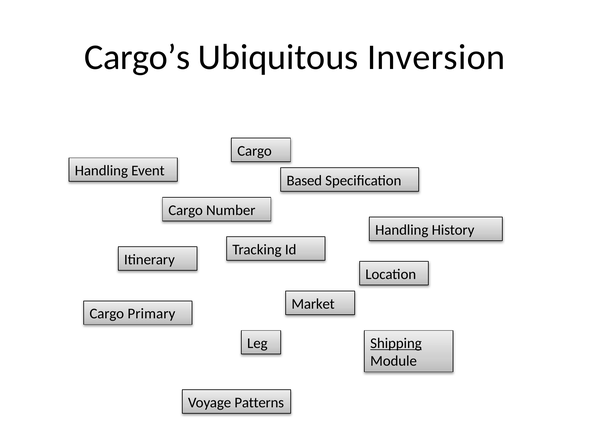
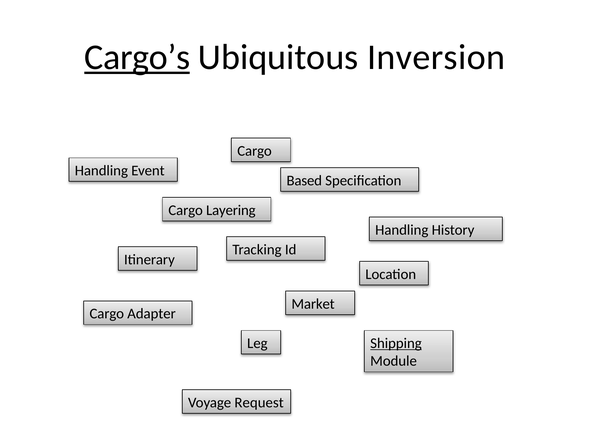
Cargo’s underline: none -> present (137, 57)
Number: Number -> Layering (231, 210)
Primary: Primary -> Adapter (152, 313)
Patterns: Patterns -> Request (259, 402)
